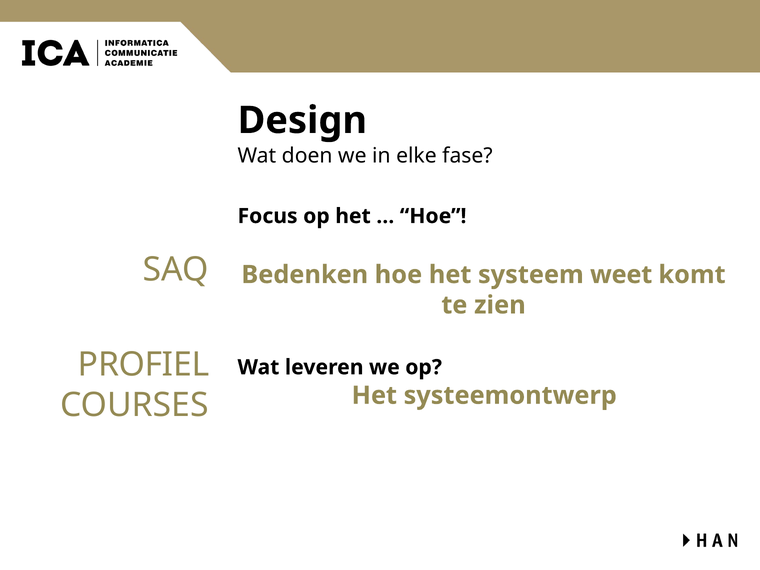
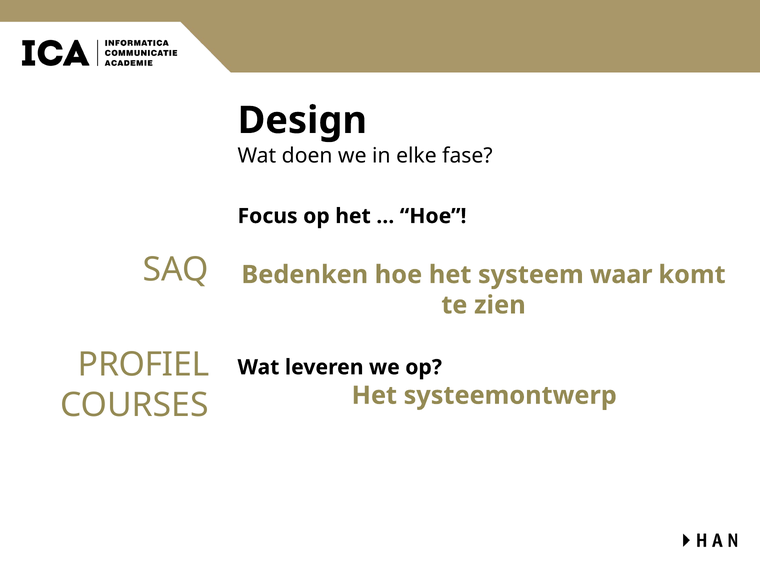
weet: weet -> waar (621, 275)
